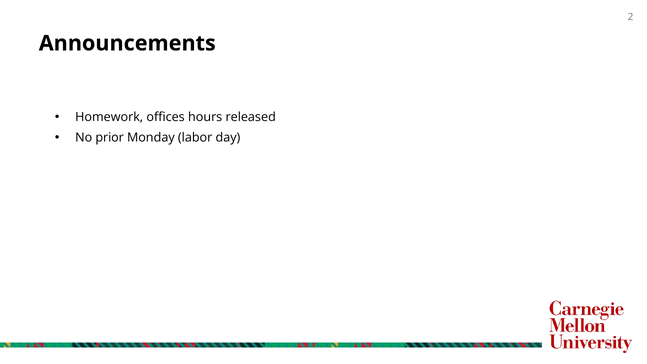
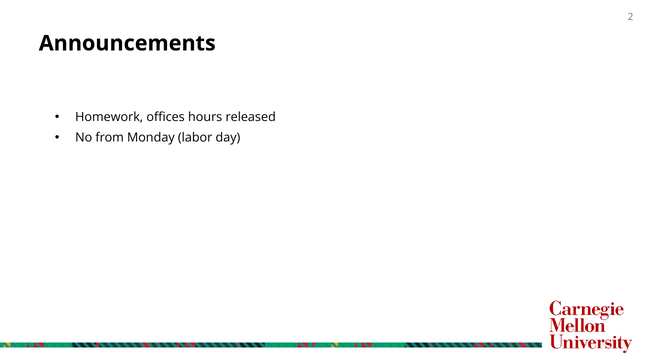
prior: prior -> from (110, 138)
